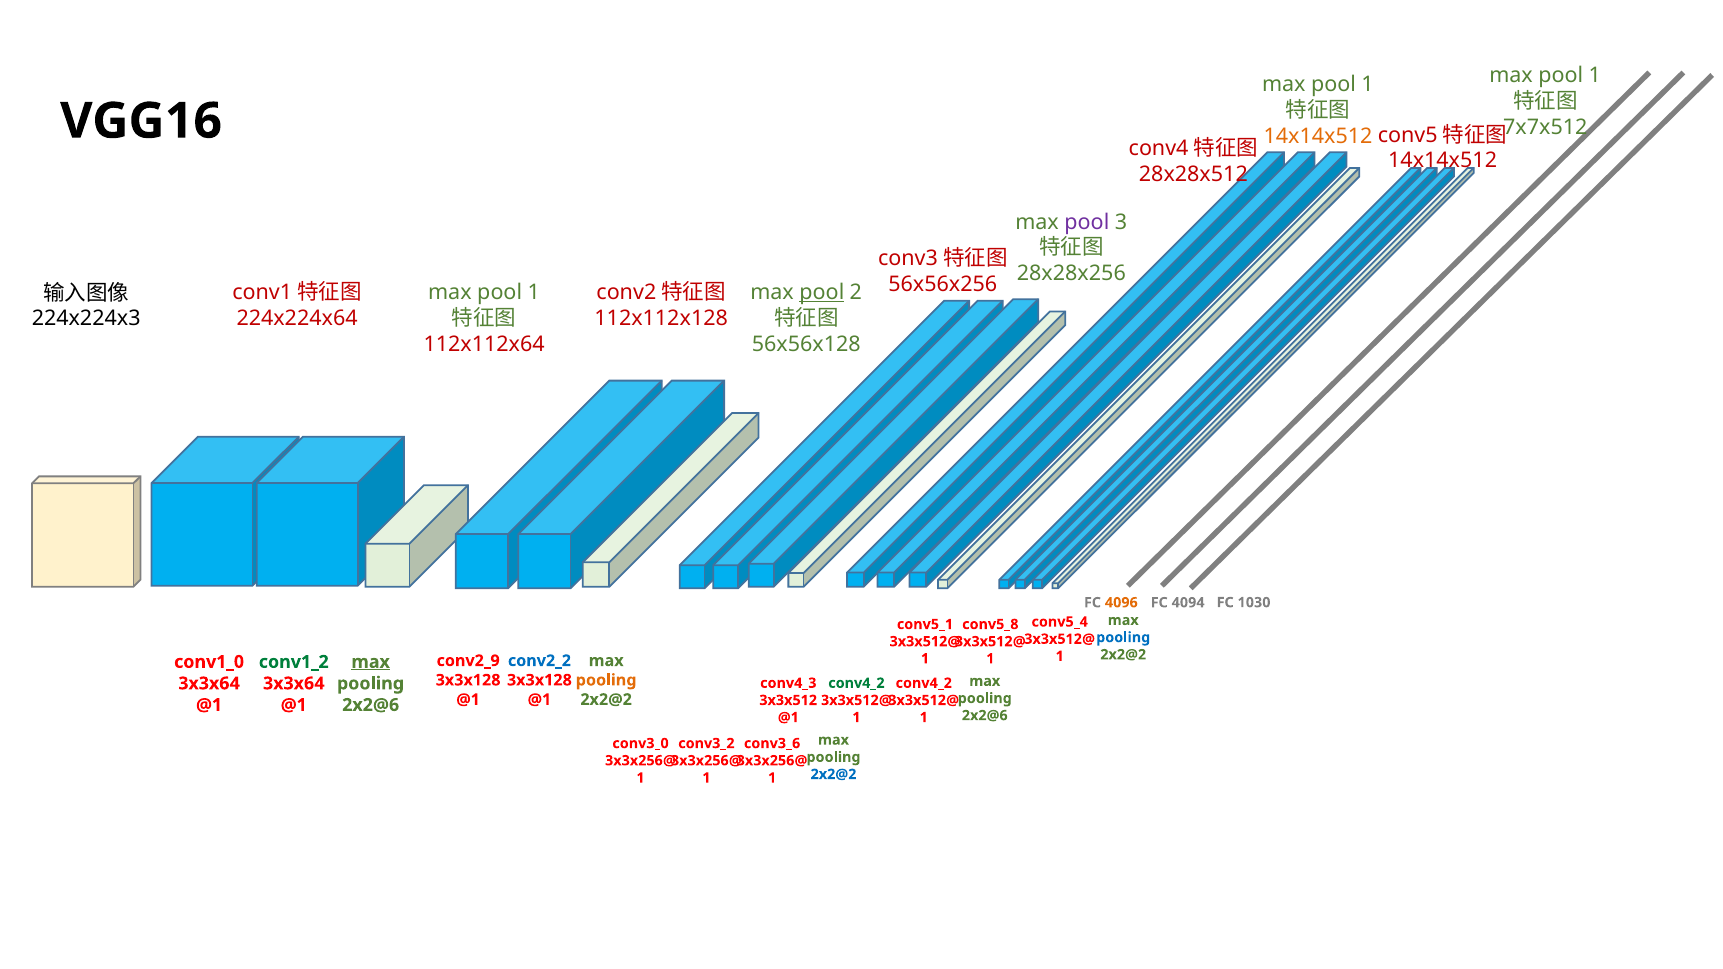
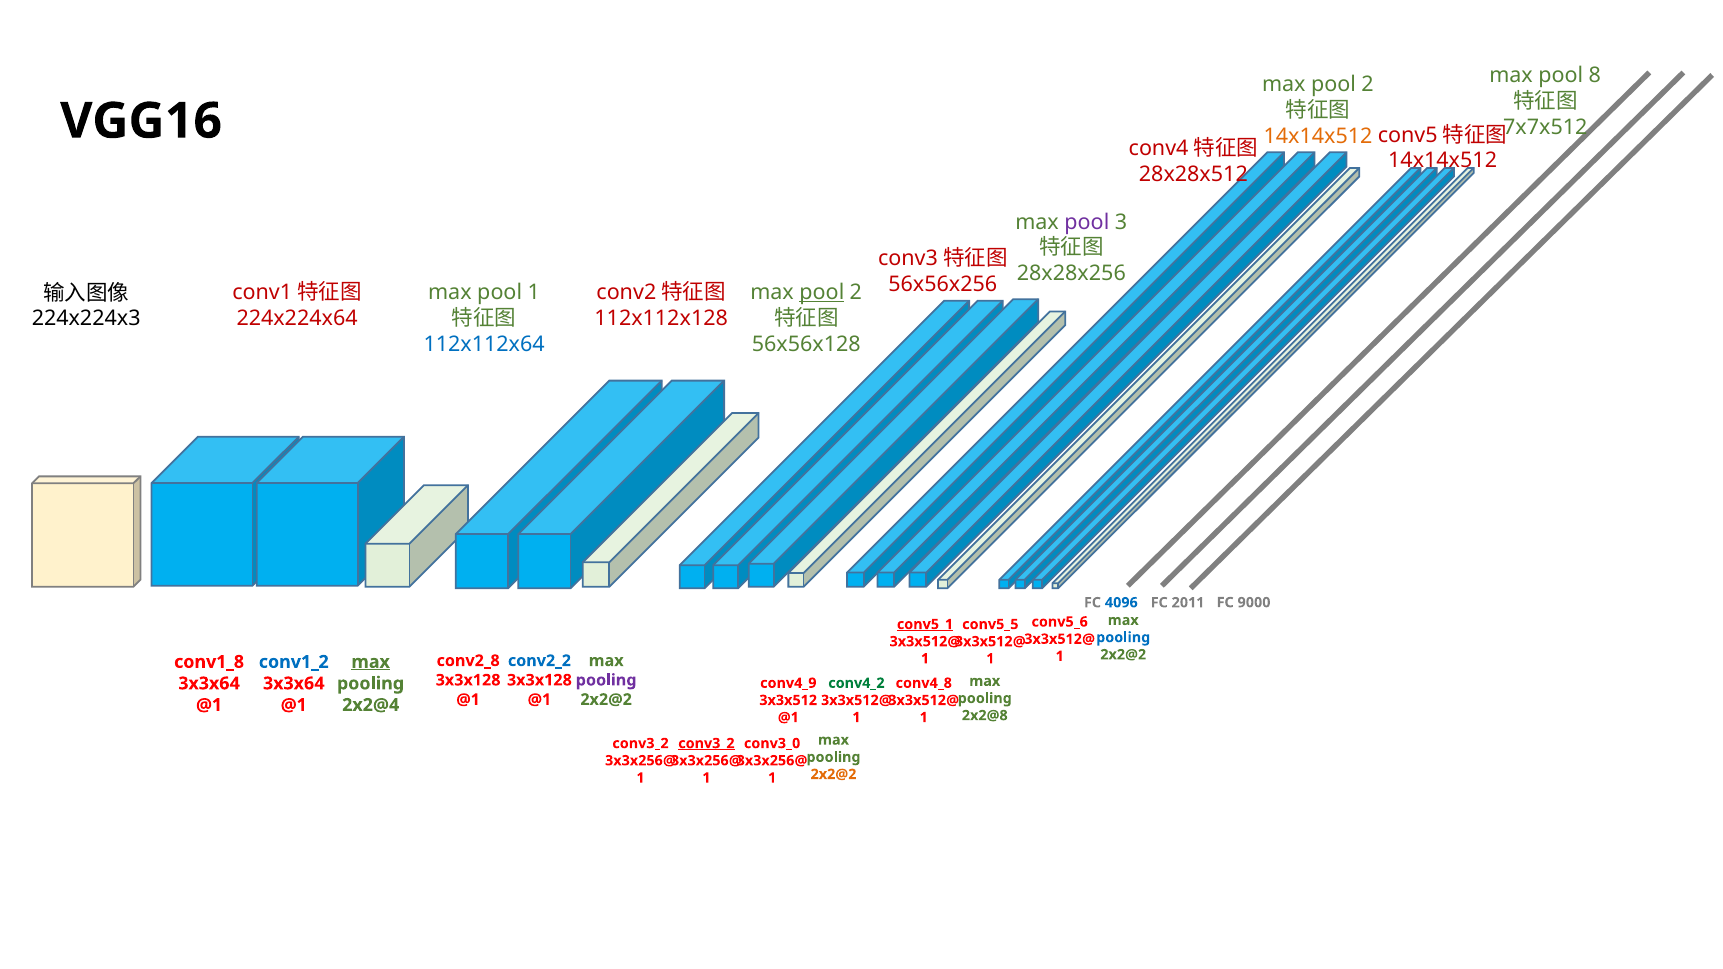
1: 1 -> 8 (1595, 75)
1: 1 -> 2 (1368, 85)
112x112x64 colour: red -> blue (484, 344)
4096 colour: orange -> blue (1121, 603)
4094: 4094 -> 2011 (1188, 603)
1030: 1030 -> 9000 (1254, 603)
conv5_4: conv5_4 -> conv5_6 (1060, 622)
conv5_1 underline: none -> present (925, 624)
conv5_8: conv5_8 -> conv5_5 (990, 624)
conv2_9: conv2_9 -> conv2_8 (468, 661)
conv1_0: conv1_0 -> conv1_8 (209, 662)
conv1_2 colour: green -> blue (294, 662)
pooling colour: orange -> purple (606, 680)
conv4_3: conv4_3 -> conv4_9 (788, 683)
conv4_2: conv4_2 -> conv4_8 (924, 683)
2x2@6: 2x2@6 -> 2x2@4 (371, 705)
2x2@6: 2x2@6 -> 2x2@8 (985, 716)
conv3_0: conv3_0 -> conv3_2 (641, 744)
conv3_2 underline: none -> present (706, 744)
conv3_6: conv3_6 -> conv3_0 (772, 744)
2x2@2 colour: blue -> orange (834, 774)
